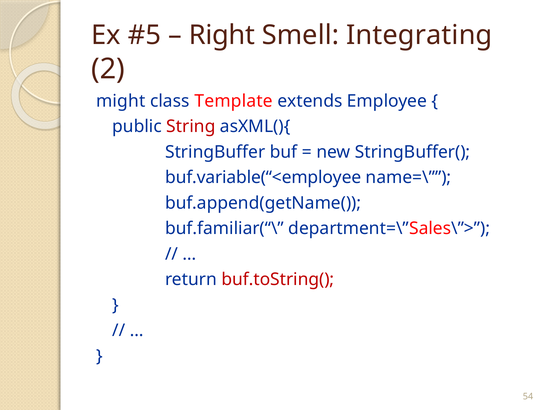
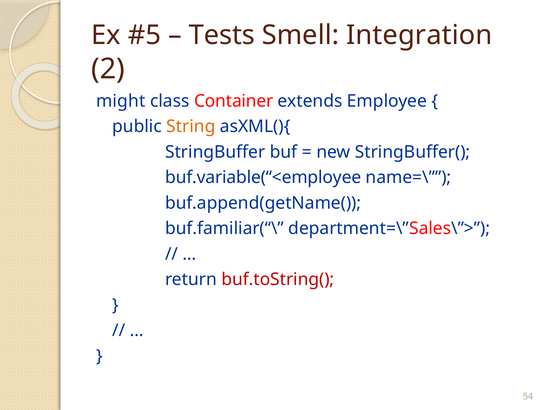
Right: Right -> Tests (222, 35)
Integrating: Integrating -> Integration (419, 35)
Template: Template -> Container (234, 101)
String colour: red -> orange (191, 126)
